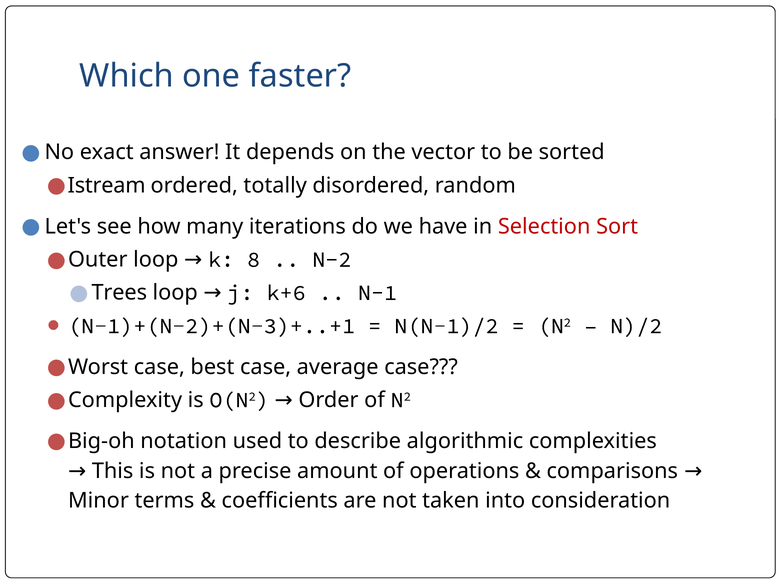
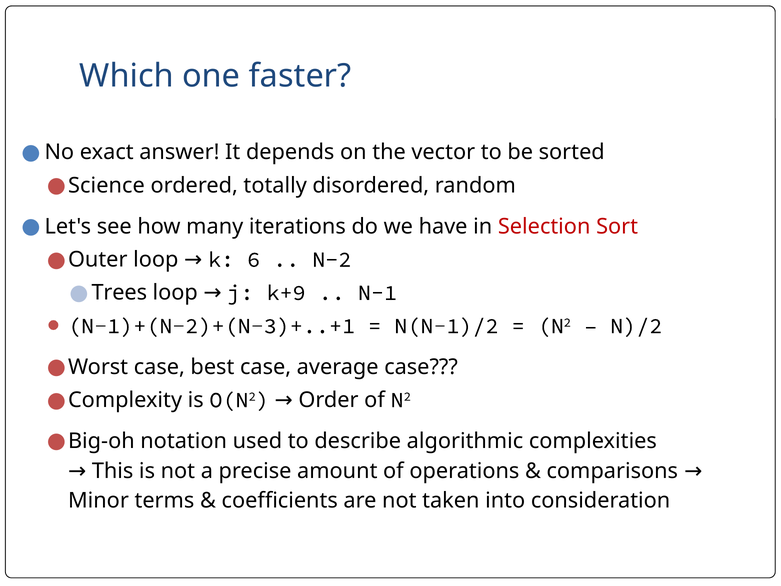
Istream: Istream -> Science (106, 185)
8: 8 -> 6 (254, 259)
k+6: k+6 -> k+9 (286, 293)
